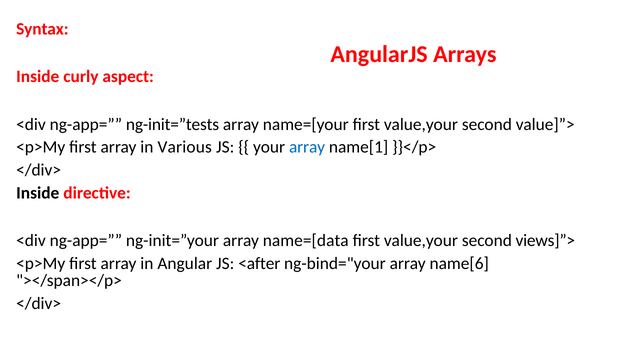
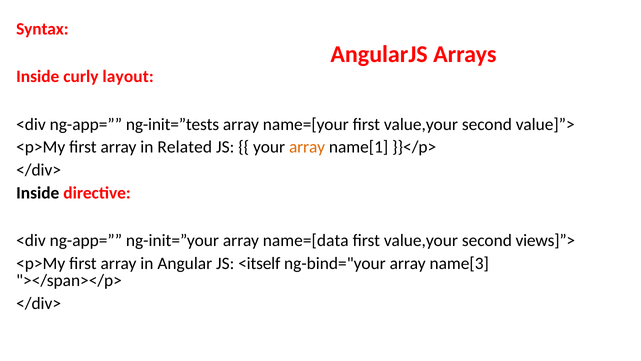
aspect: aspect -> layout (128, 77)
Various: Various -> Related (185, 147)
array colour: blue -> orange (307, 147)
<after: <after -> <itself (259, 263)
name[6: name[6 -> name[3 (459, 263)
